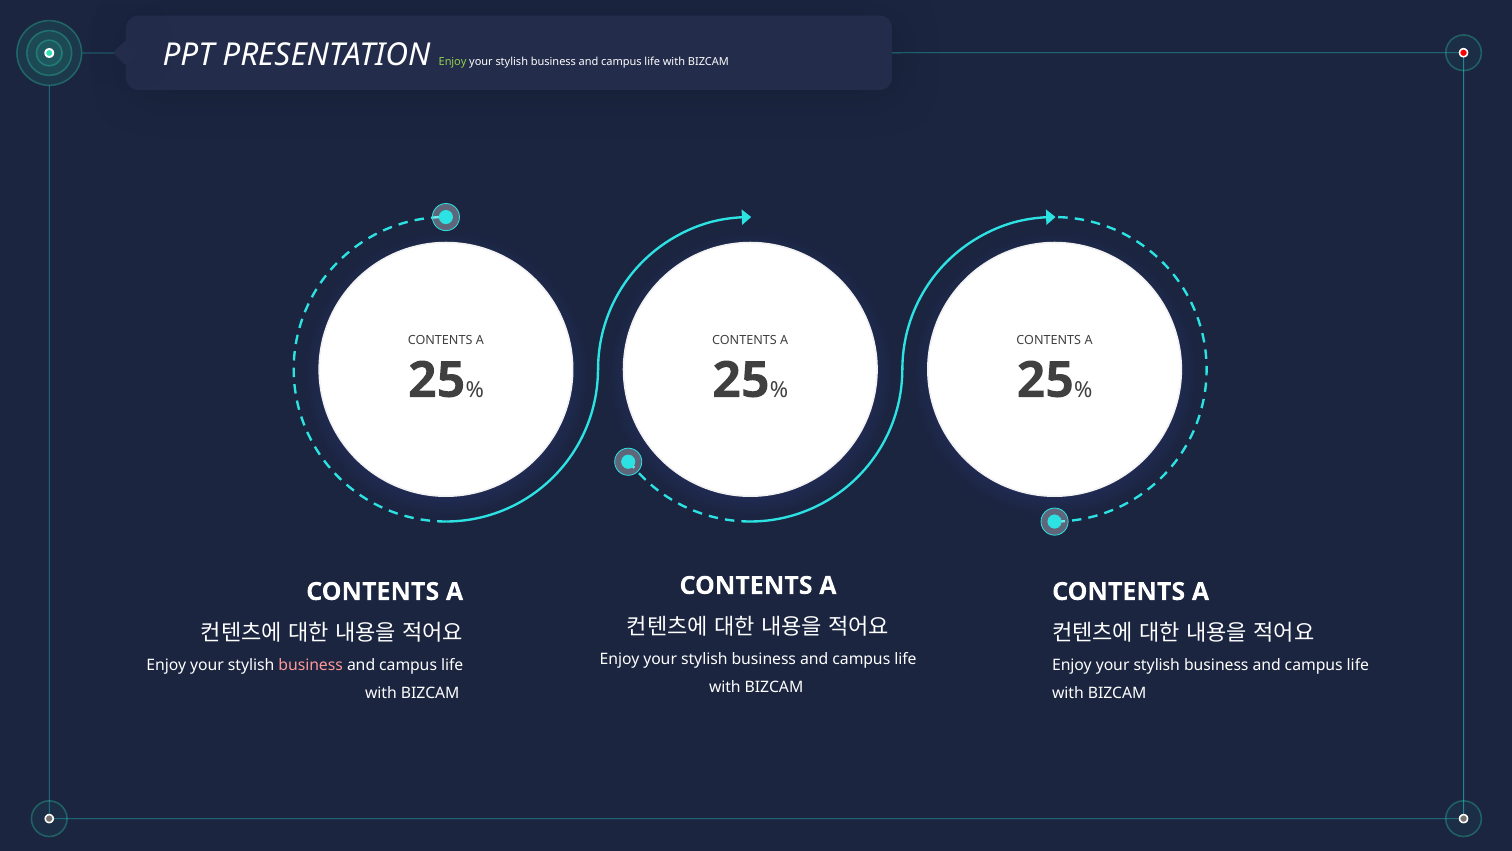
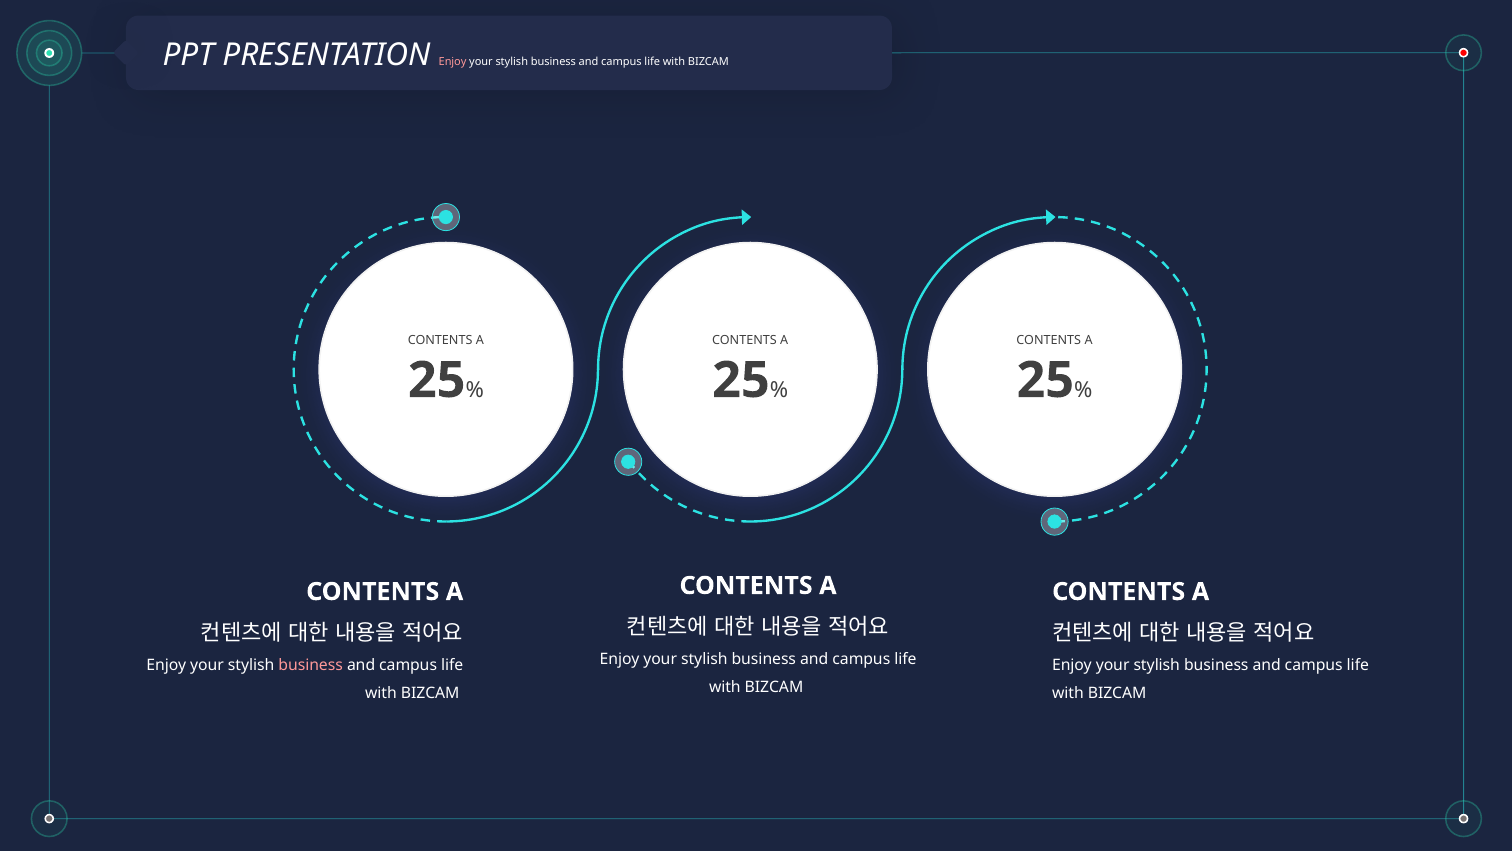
Enjoy colour: light green -> pink (453, 62)
